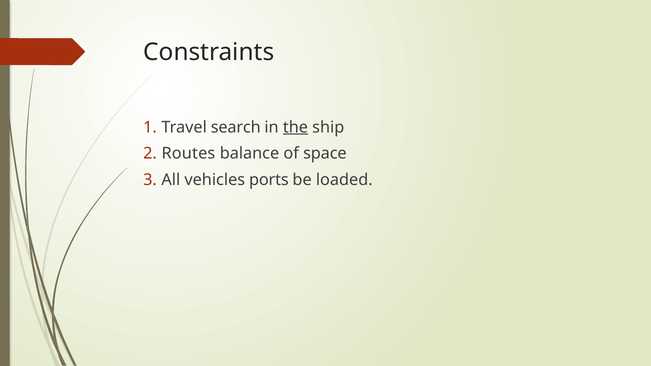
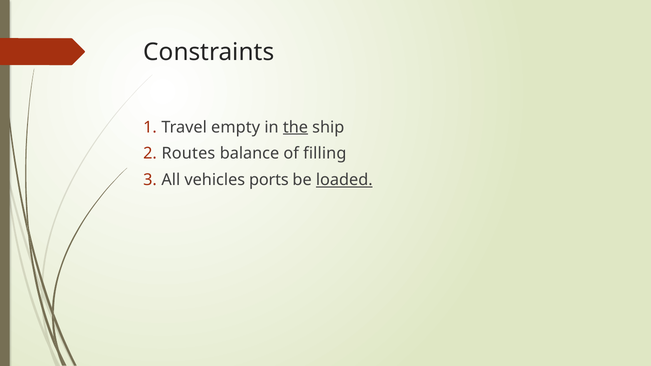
search: search -> empty (236, 127)
space: space -> filling (325, 154)
loaded underline: none -> present (344, 180)
